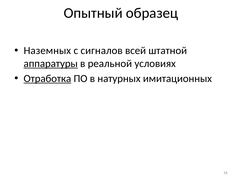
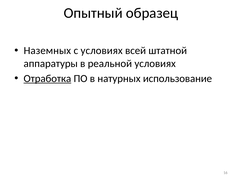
с сигналов: сигналов -> условиях (102, 51)
аппаратуры underline: present -> none (51, 64)
имитационных: имитационных -> использование (177, 79)
